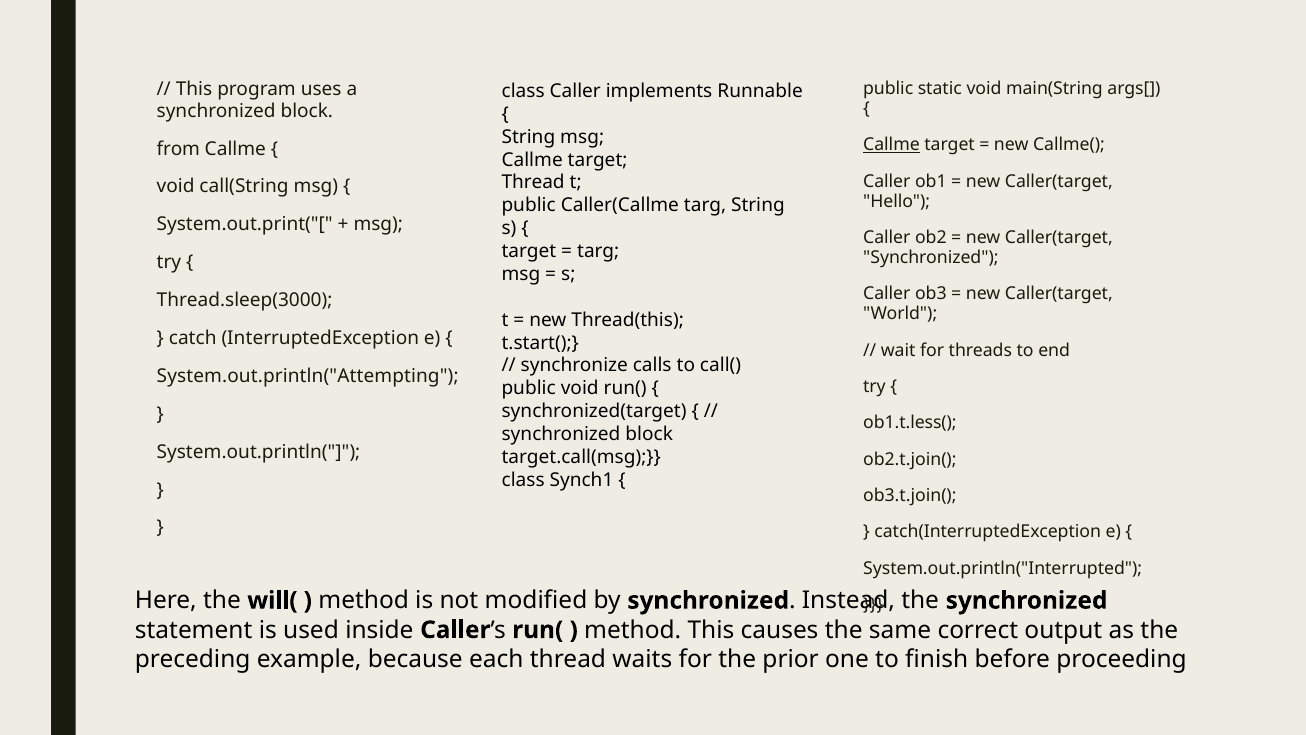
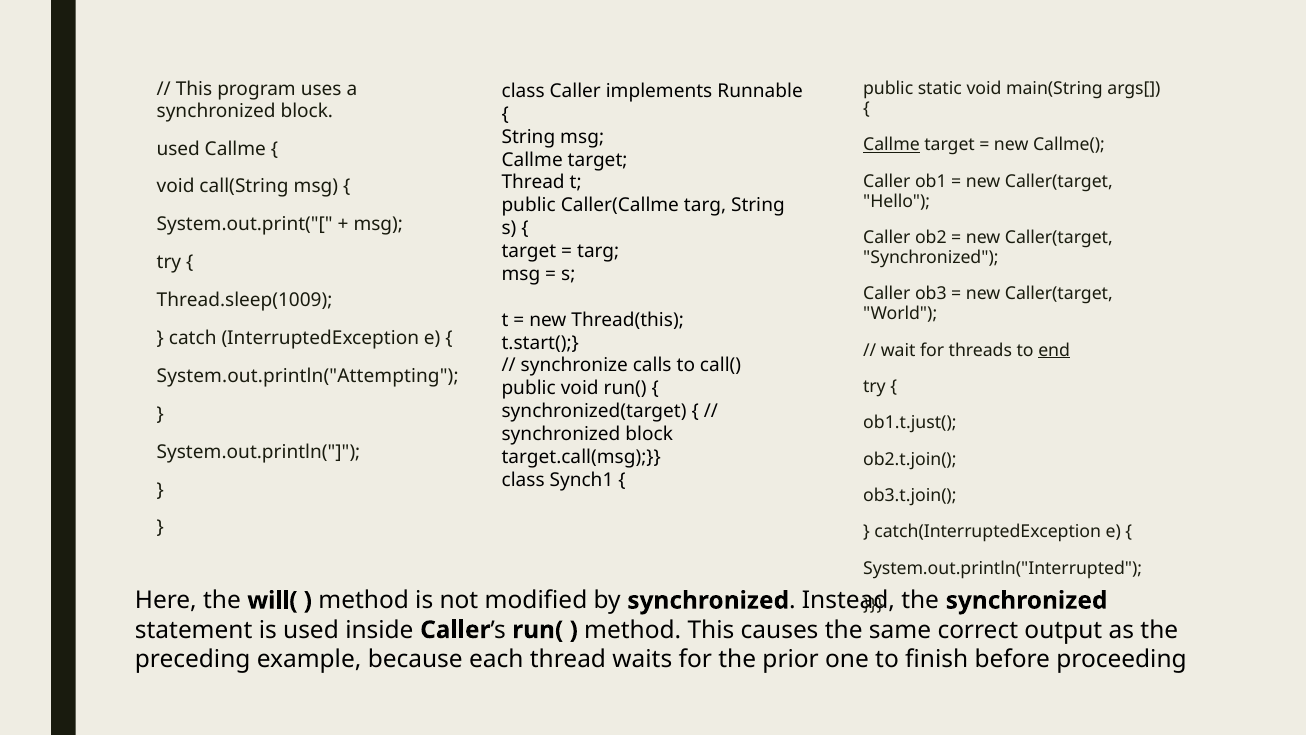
from: from -> used (178, 149)
Thread.sleep(3000: Thread.sleep(3000 -> Thread.sleep(1009 (245, 300)
end underline: none -> present (1054, 350)
ob1.t.less(: ob1.t.less( -> ob1.t.just( (910, 423)
